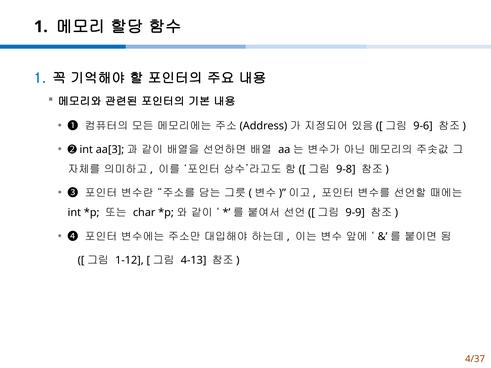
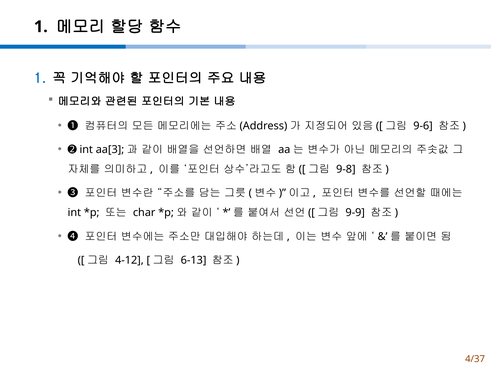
1-12: 1-12 -> 4-12 (129, 260)
4-13: 4-13 -> 6-13 (194, 260)
